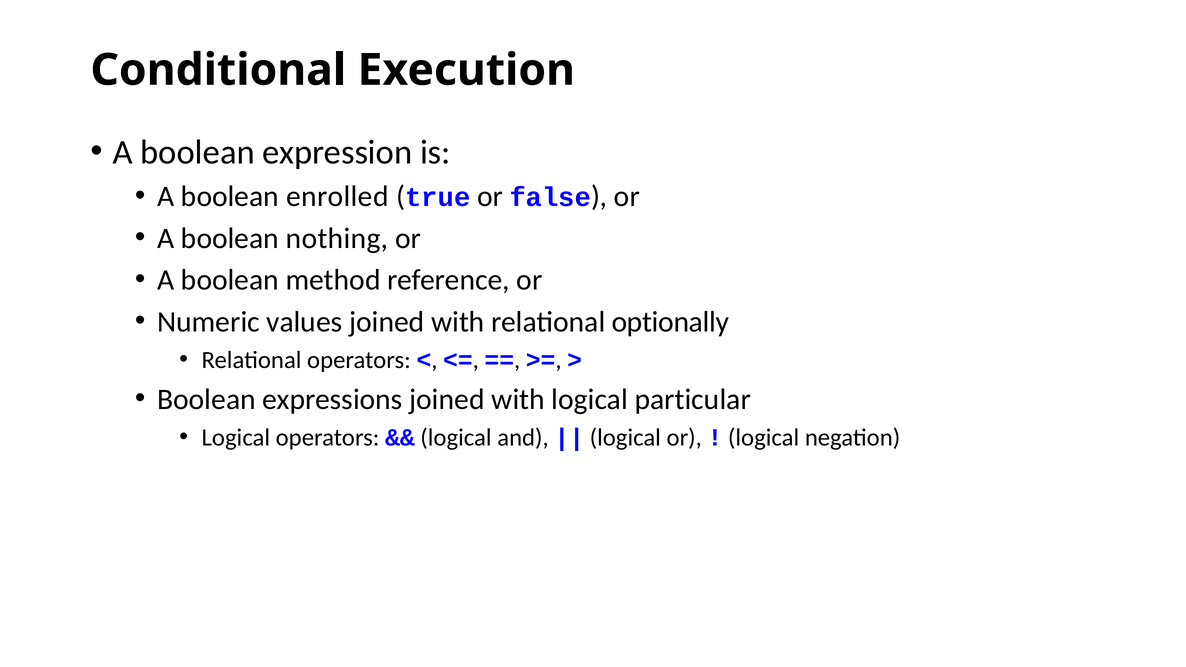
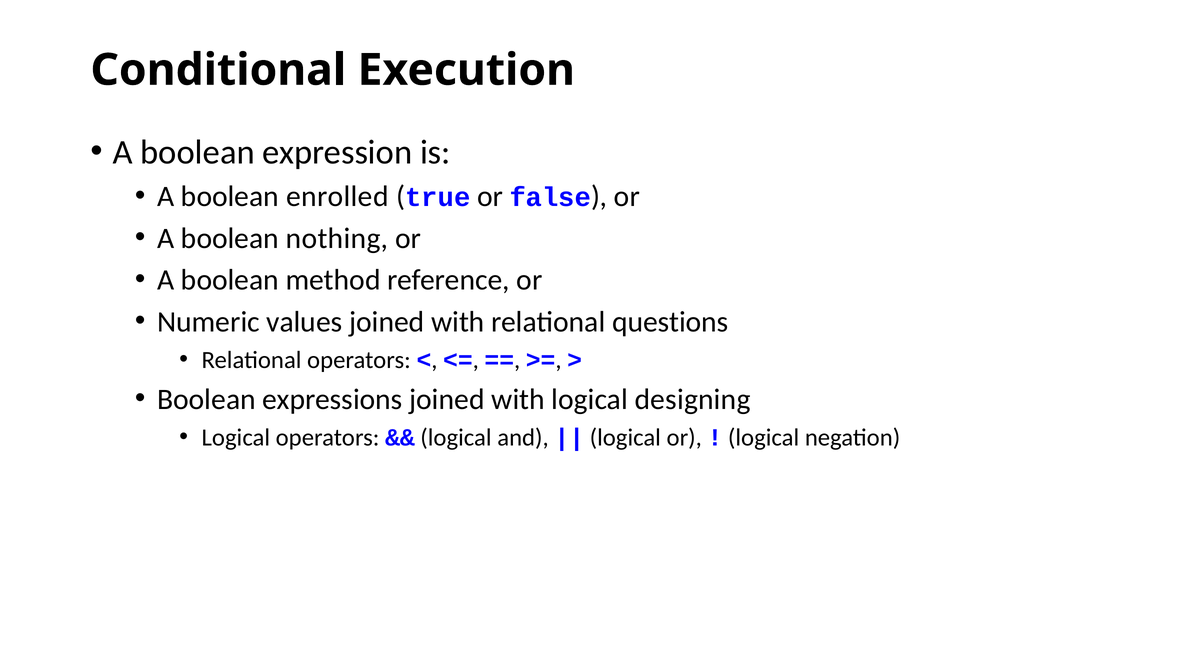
optionally: optionally -> questions (670, 322)
particular: particular -> designing (693, 399)
